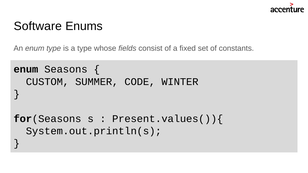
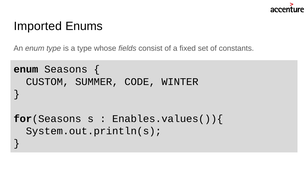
Software: Software -> Imported (38, 26)
Present.values()){: Present.values()){ -> Enables.values()){ (168, 119)
